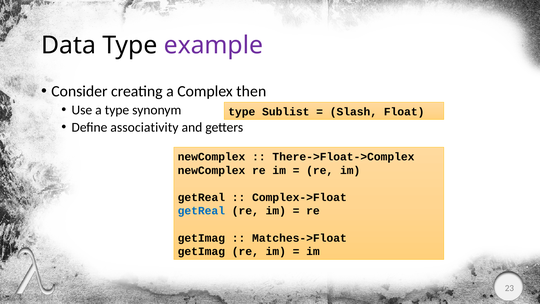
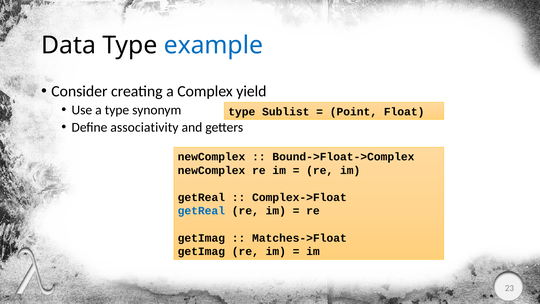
example colour: purple -> blue (213, 45)
then: then -> yield (251, 91)
Slash: Slash -> Point (353, 112)
There->Float->Complex: There->Float->Complex -> Bound->Float->Complex (343, 157)
